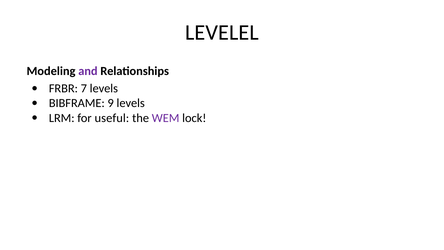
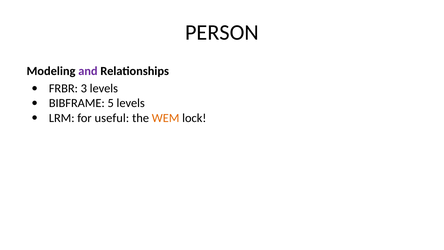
LEVELEL: LEVELEL -> PERSON (222, 32)
7: 7 -> 3 (84, 88)
9: 9 -> 5 (111, 103)
WEM colour: purple -> orange (166, 118)
